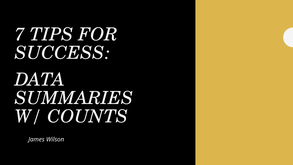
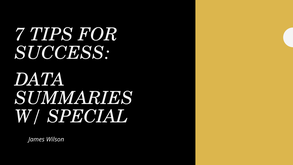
COUNTS: COUNTS -> SPECIAL (88, 116)
